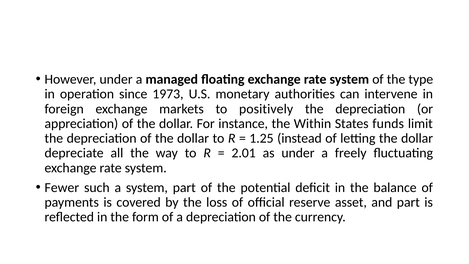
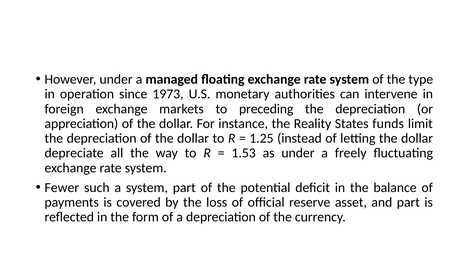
positively: positively -> preceding (266, 109)
Within: Within -> Reality (313, 124)
2.01: 2.01 -> 1.53 (244, 153)
